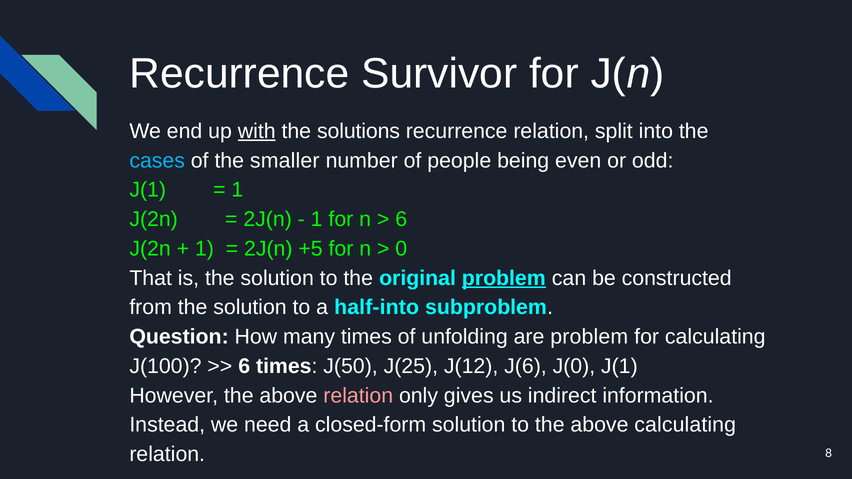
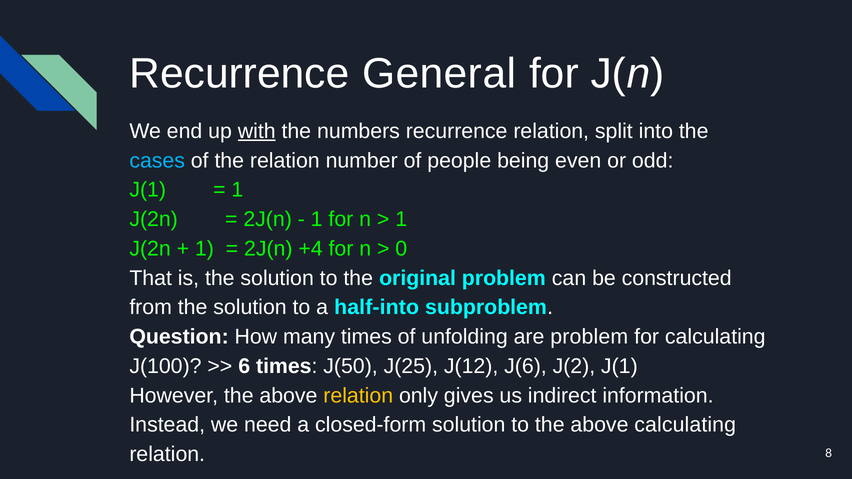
Survivor: Survivor -> General (439, 74)
solutions: solutions -> numbers (358, 131)
the smaller: smaller -> relation (285, 161)
6: 6 -> 1 (401, 219)
+5: +5 -> +4 (311, 249)
problem underline: present -> none (504, 278)
J(0: J(0 -> J(2 (574, 366)
relation colour: pink -> yellow (358, 396)
